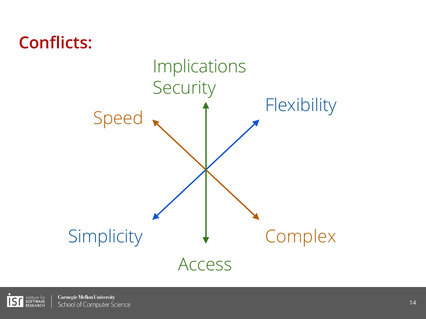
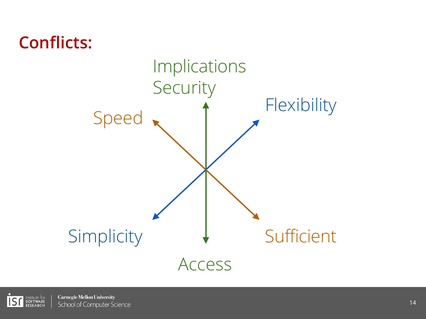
Complex: Complex -> Sufficient (301, 237)
